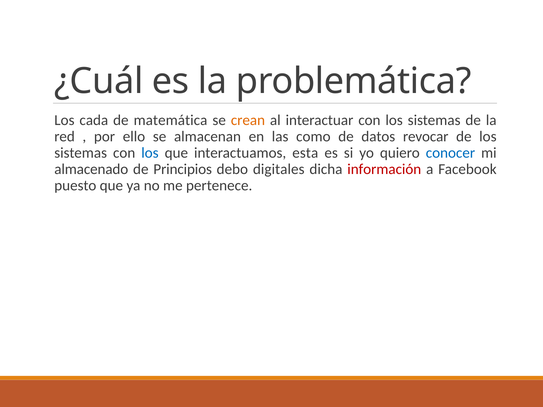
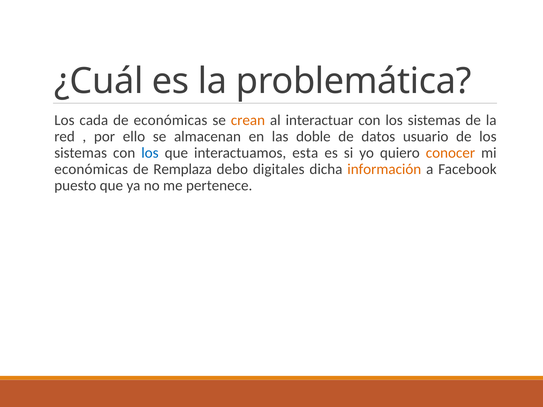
de matemática: matemática -> económicas (170, 120)
como: como -> doble (313, 137)
revocar: revocar -> usuario (426, 137)
conocer colour: blue -> orange (450, 153)
almacenado: almacenado -> económicas (91, 169)
Principios: Principios -> Remplaza (183, 169)
información colour: red -> orange (384, 169)
